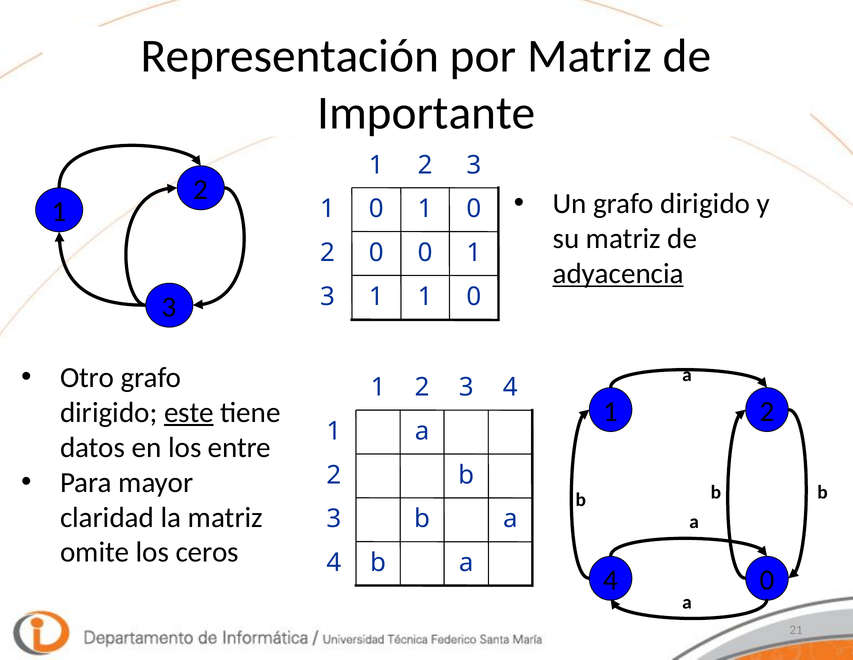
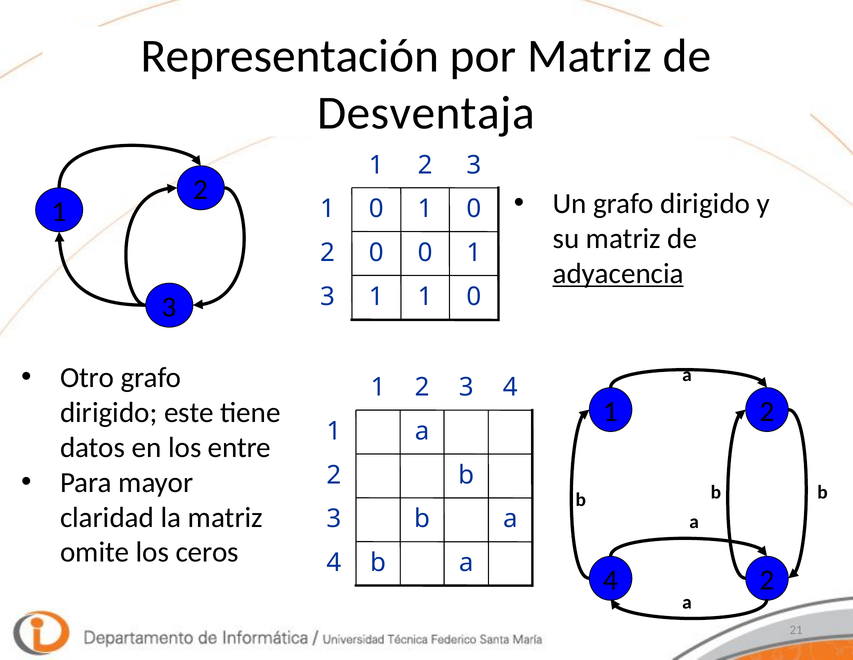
Importante: Importante -> Desventaja (426, 113)
este underline: present -> none (189, 413)
4 0: 0 -> 2 (767, 581)
